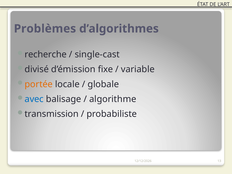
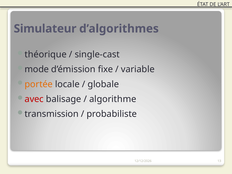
Problèmes: Problèmes -> Simulateur (45, 29)
recherche: recherche -> théorique (46, 54)
divisé: divisé -> mode (37, 69)
avec colour: blue -> red (34, 99)
